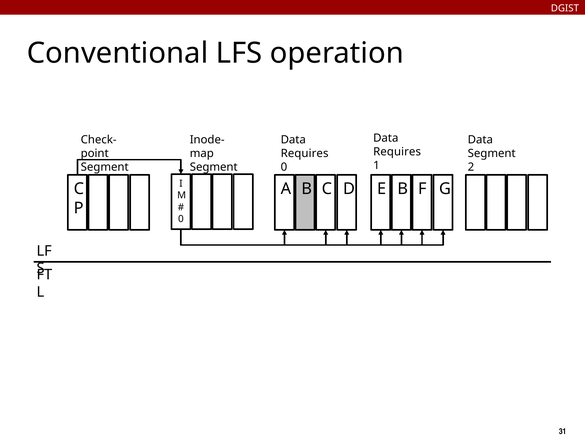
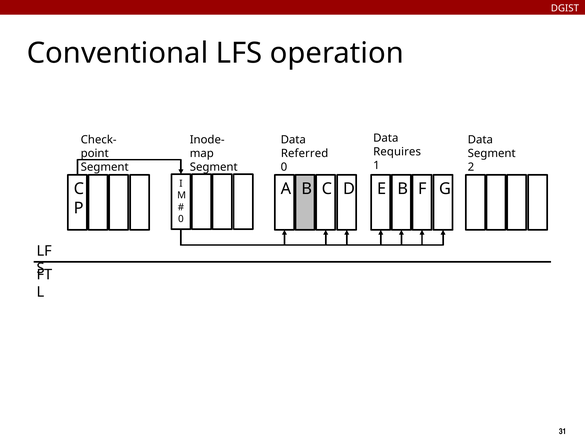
Requires: Requires -> Referred (305, 153)
